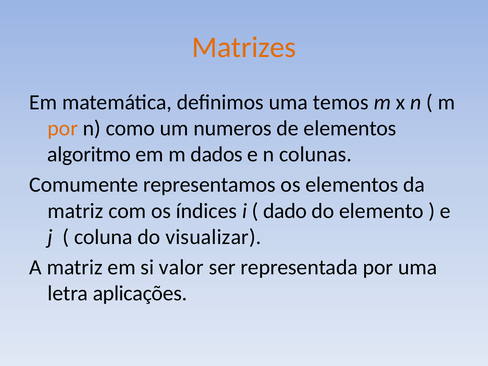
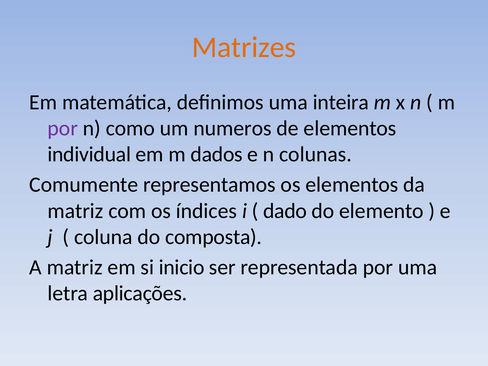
temos: temos -> inteira (341, 102)
por colour: orange -> purple (63, 128)
algoritmo: algoritmo -> individual (89, 154)
visualizar: visualizar -> composta (214, 237)
valor: valor -> inicio (182, 267)
